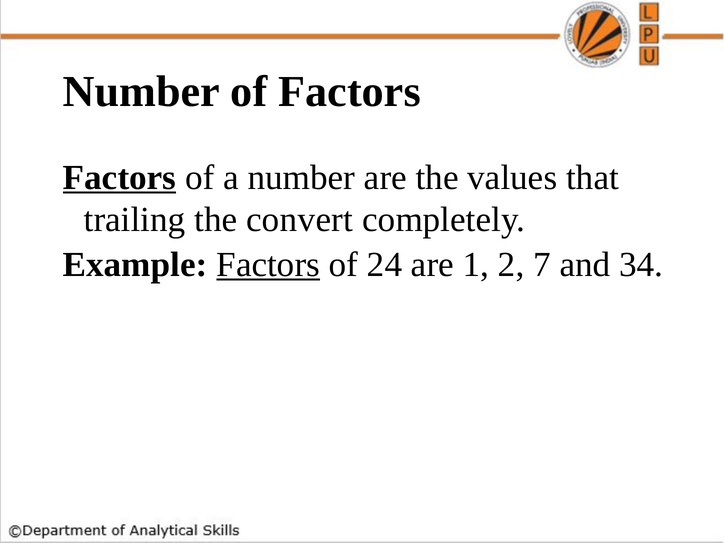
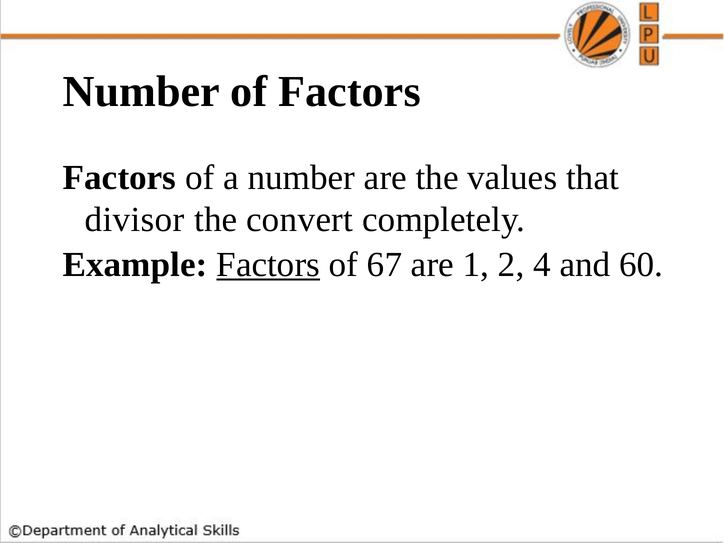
Factors underline: present -> none (120, 178)
trailing: trailing -> divisor (134, 220)
24: 24 -> 67 (385, 265)
7: 7 -> 4 (542, 265)
34: 34 -> 60 (641, 265)
